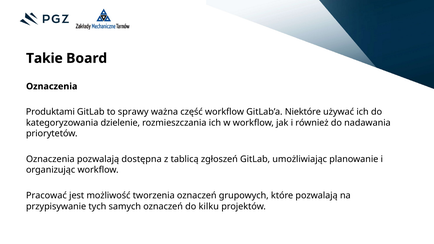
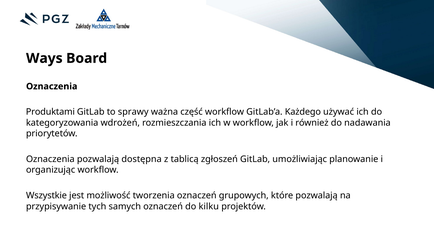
Takie: Takie -> Ways (44, 58)
Niektóre: Niektóre -> Każdego (303, 112)
dzielenie: dzielenie -> wdrożeń (120, 123)
Pracować: Pracować -> Wszystkie (46, 196)
